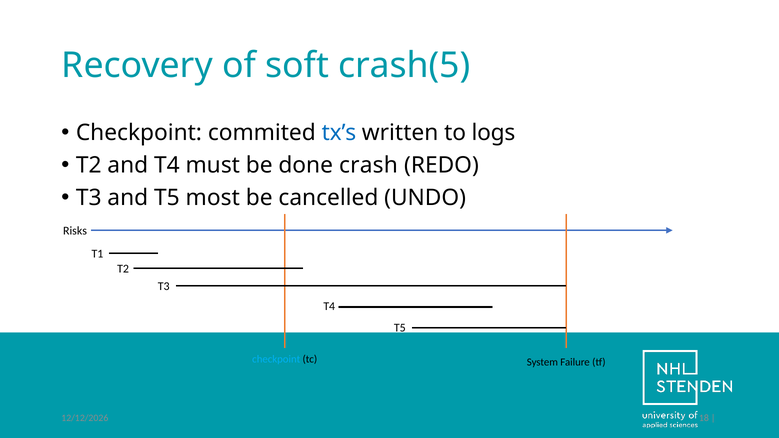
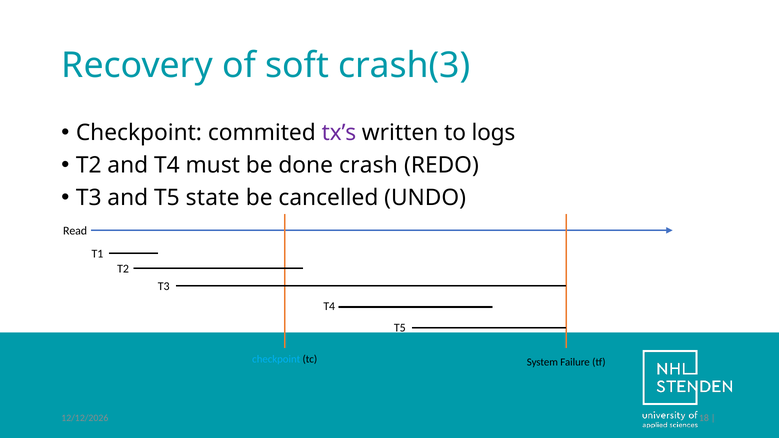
crash(5: crash(5 -> crash(3 (404, 65)
tx’s colour: blue -> purple (339, 133)
most: most -> state (213, 198)
Risks: Risks -> Read (75, 231)
